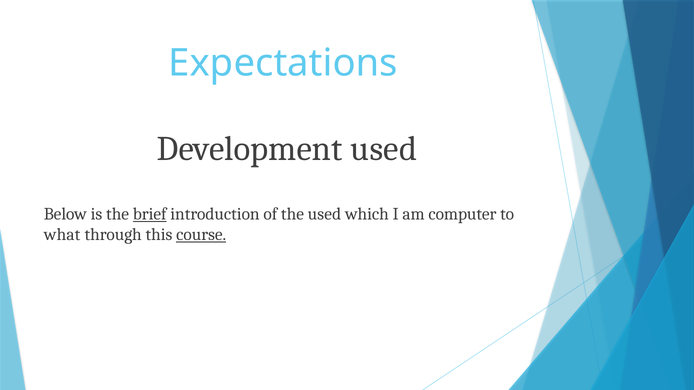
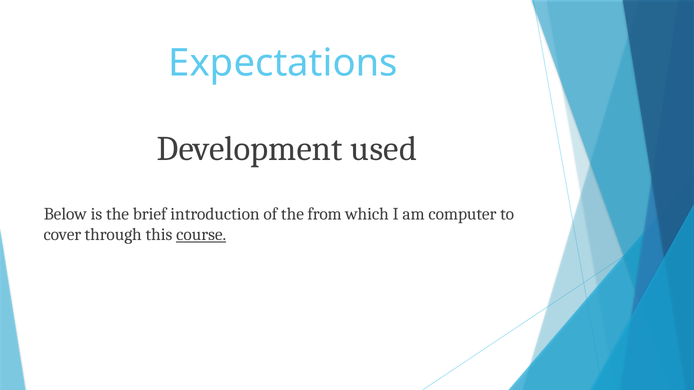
brief underline: present -> none (150, 214)
the used: used -> from (325, 214)
what: what -> cover (62, 235)
